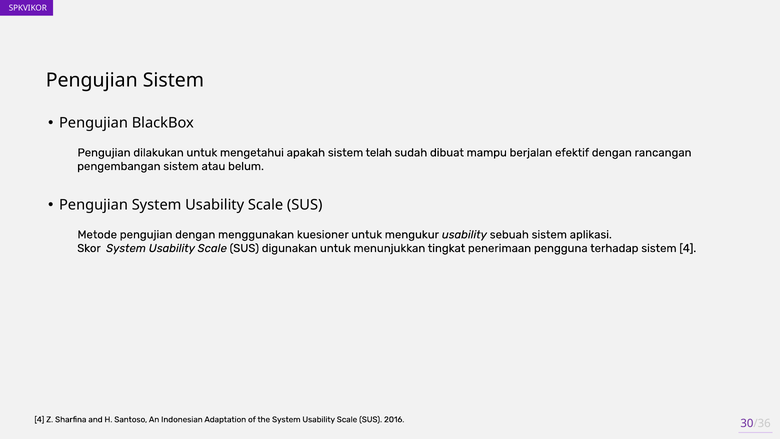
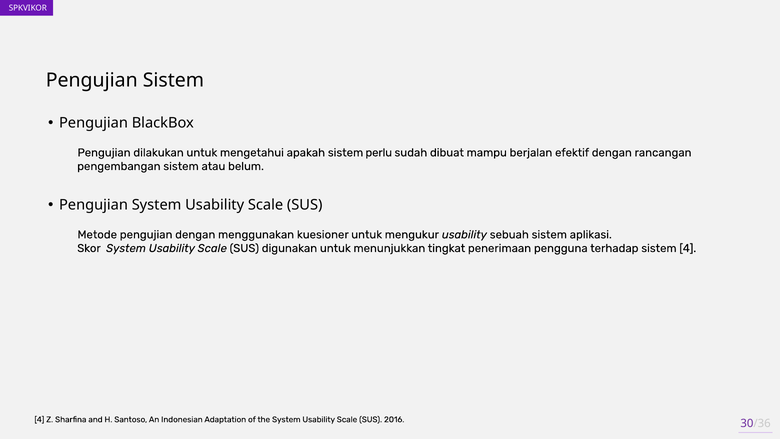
telah: telah -> perlu (379, 153)
